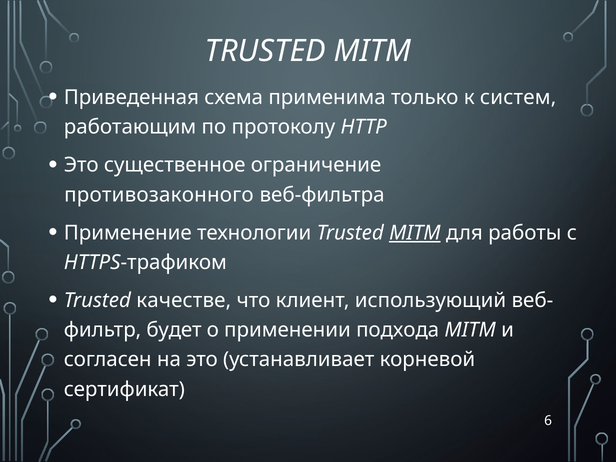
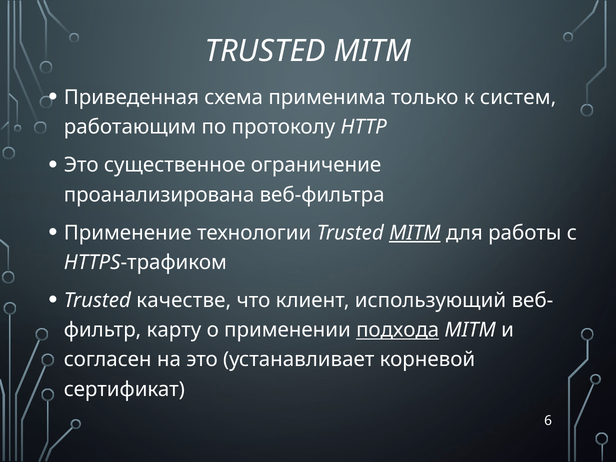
противозаконного: противозаконного -> проанализирована (159, 195)
будет: будет -> карту (174, 330)
подхода underline: none -> present (398, 330)
